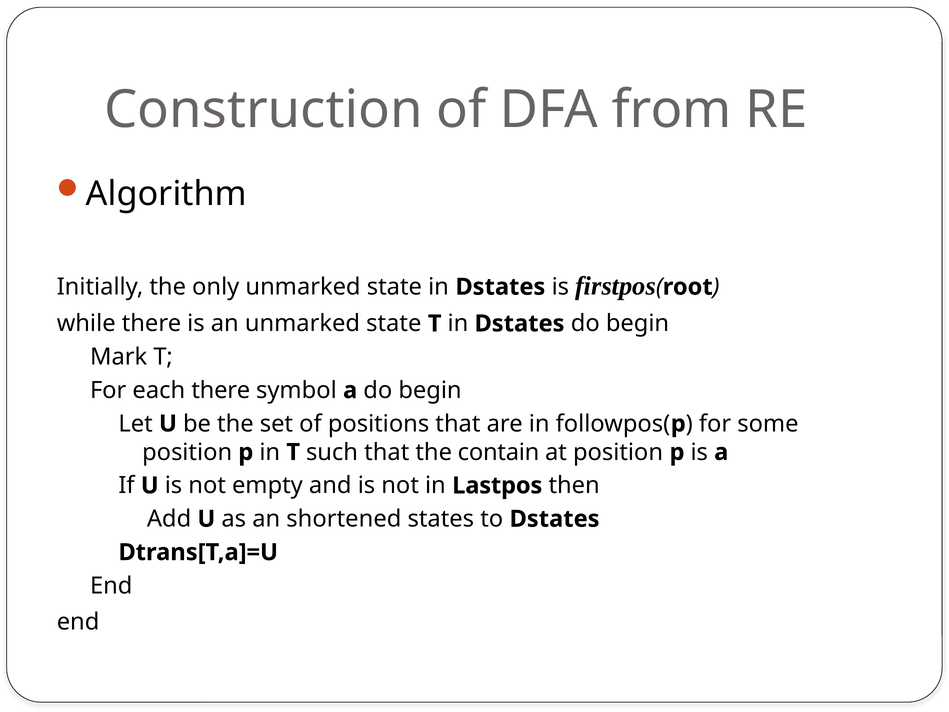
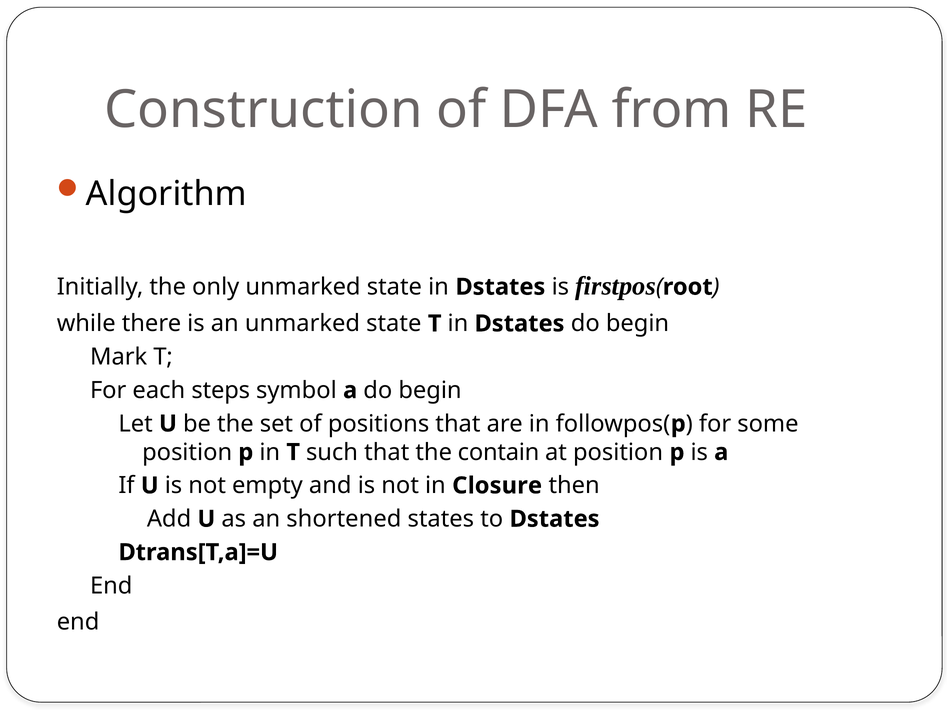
each there: there -> steps (221, 390)
Lastpos: Lastpos -> Closure (497, 485)
